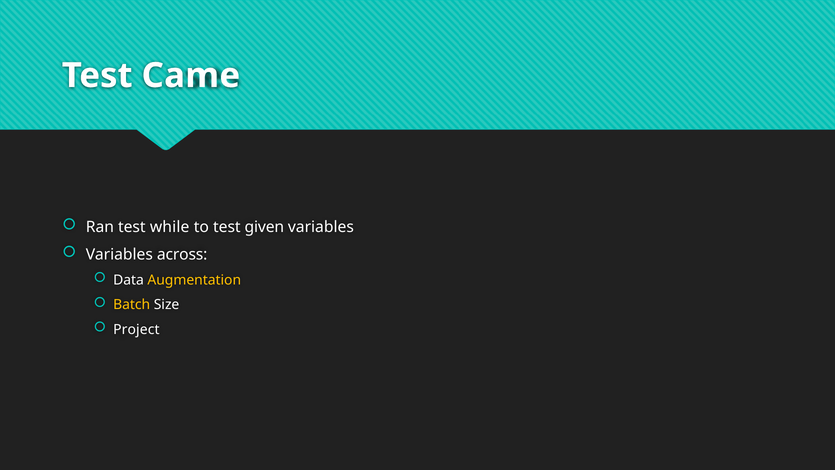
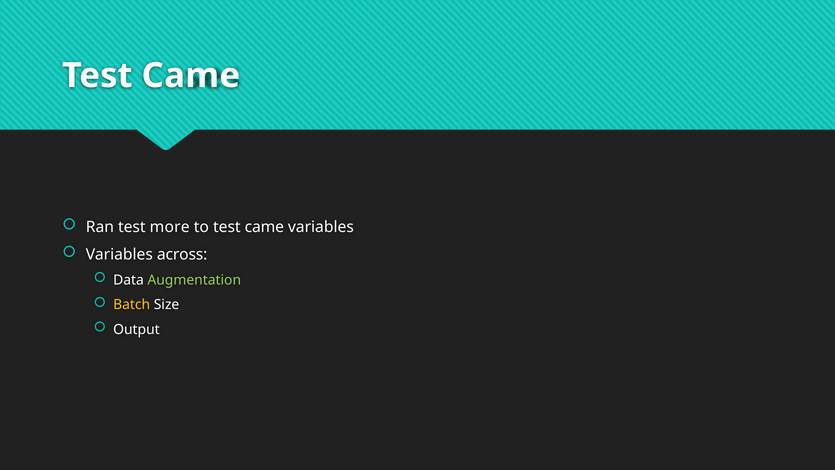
while: while -> more (170, 227)
to test given: given -> came (264, 227)
Augmentation colour: yellow -> light green (194, 280)
Project: Project -> Output (136, 329)
